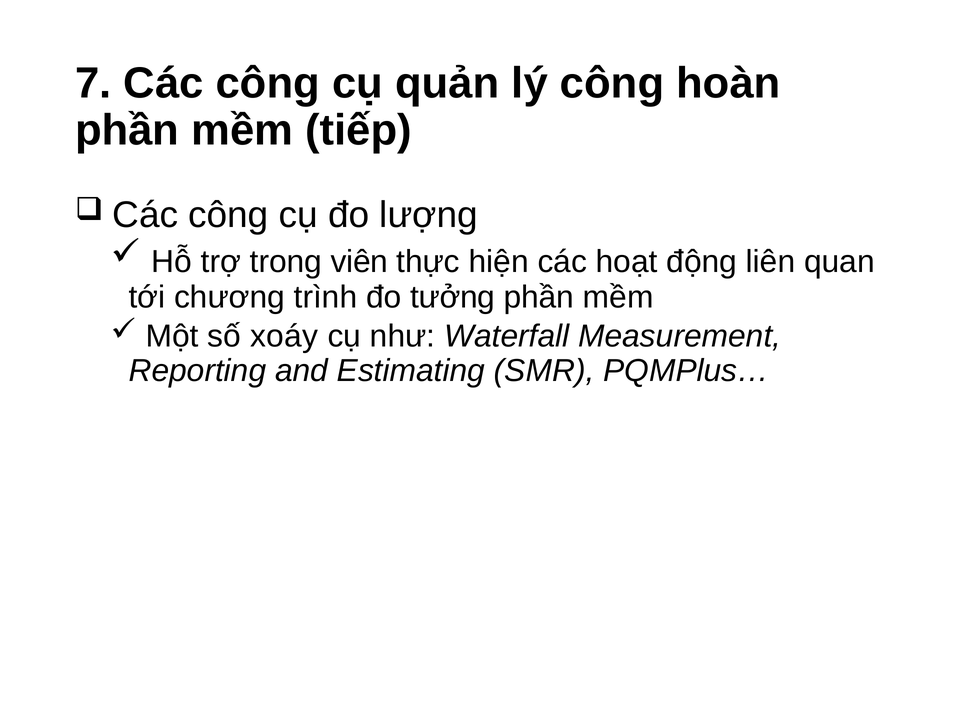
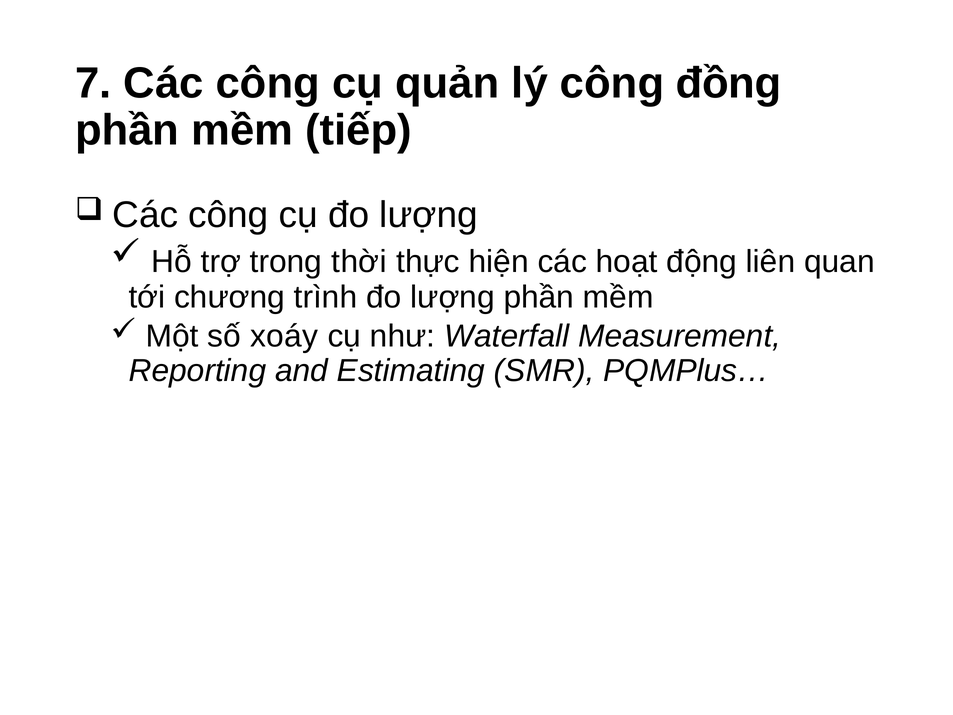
hoàn: hoàn -> đồng (729, 83)
viên: viên -> thời (359, 262)
trình đo tưởng: tưởng -> lượng (453, 297)
